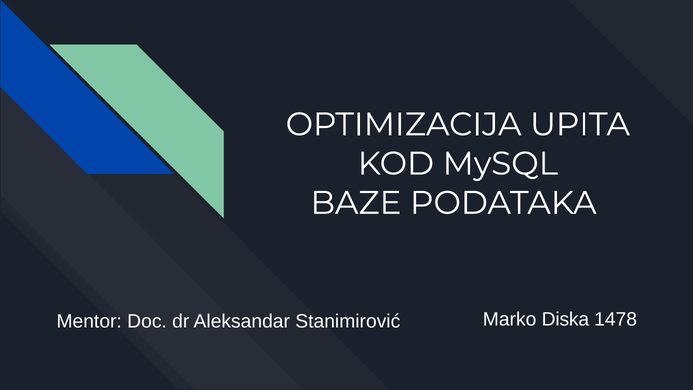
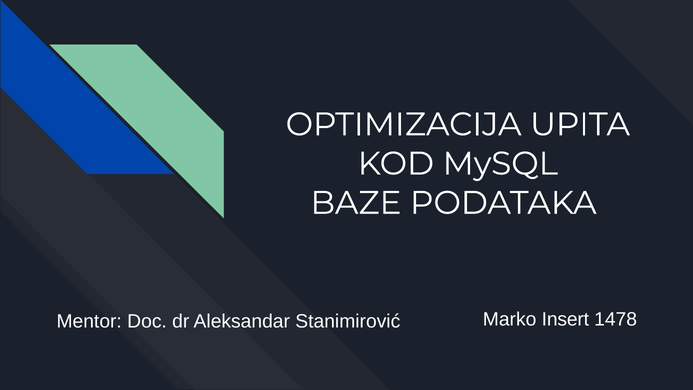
Diska: Diska -> Insert (565, 319)
